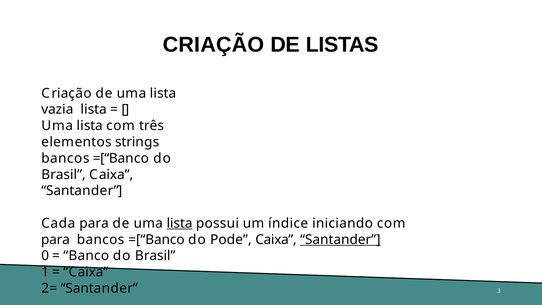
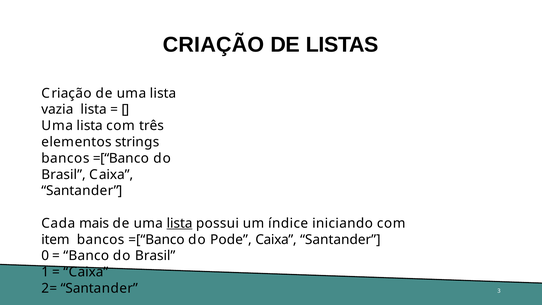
Cada para: para -> mais (94, 223)
para: para -> item (55, 239)
Santander underline: present -> none (340, 239)
